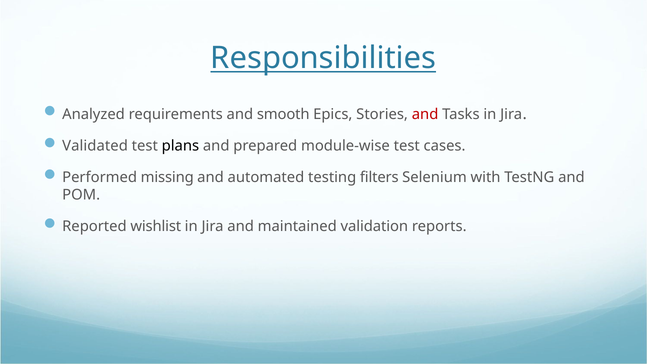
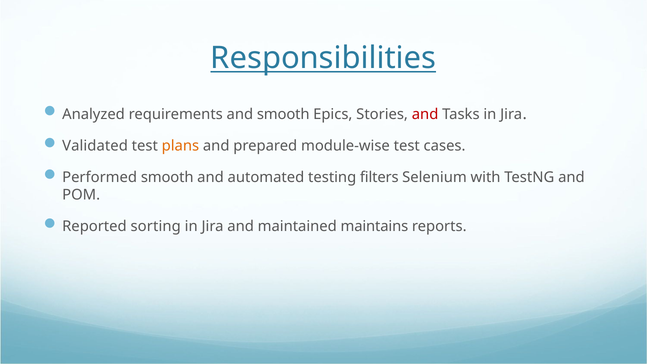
plans colour: black -> orange (180, 146)
Performed missing: missing -> smooth (167, 177)
wishlist: wishlist -> sorting (156, 226)
validation: validation -> maintains (374, 226)
